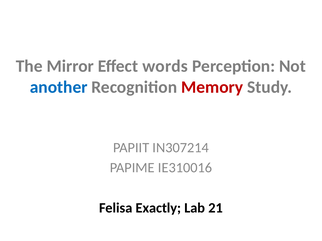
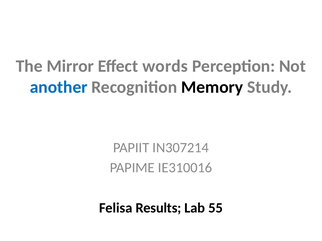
Memory colour: red -> black (212, 87)
Exactly: Exactly -> Results (158, 208)
21: 21 -> 55 (216, 208)
